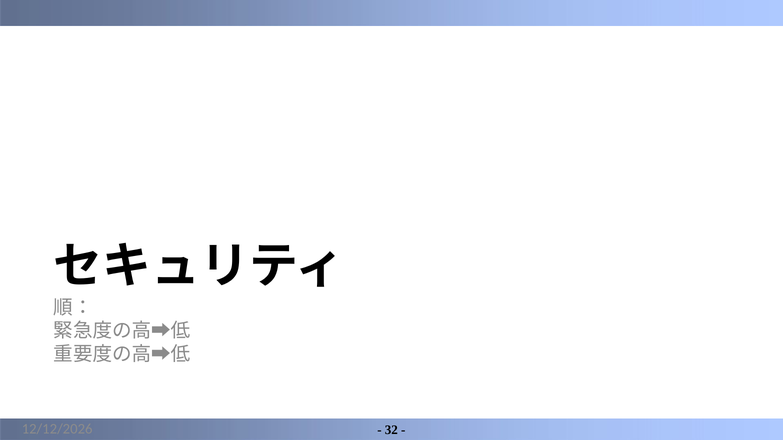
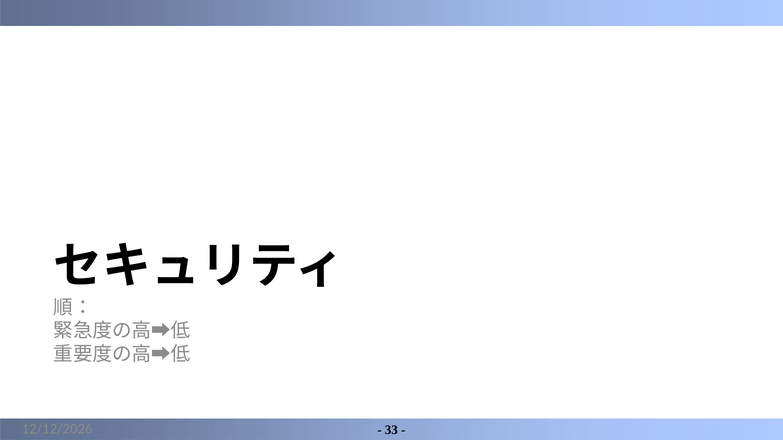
32: 32 -> 33 (391, 430)
